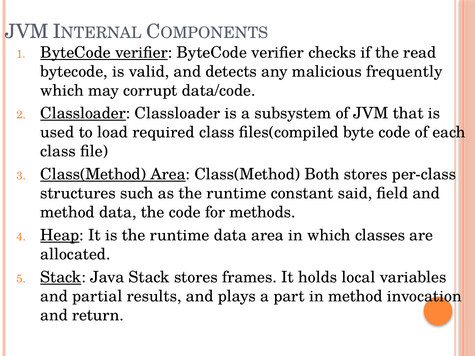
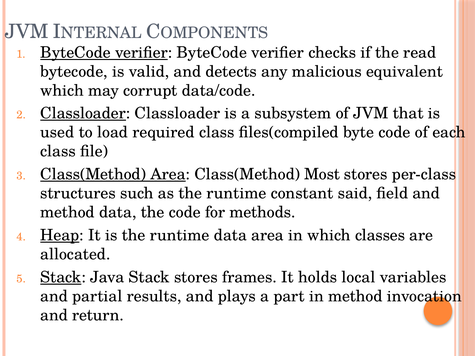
frequently: frequently -> equivalent (404, 72)
Both: Both -> Most (322, 174)
